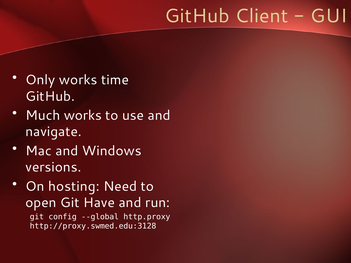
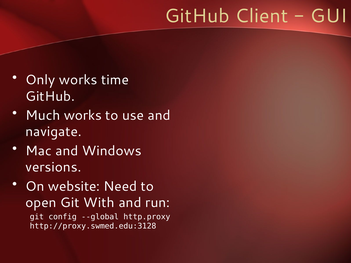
hosting: hosting -> website (74, 187)
Have: Have -> With (99, 203)
